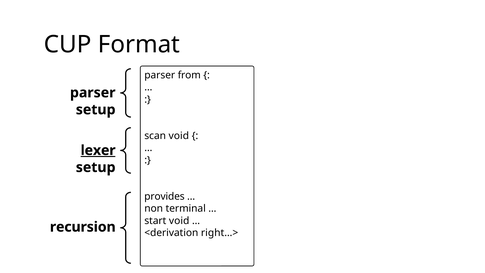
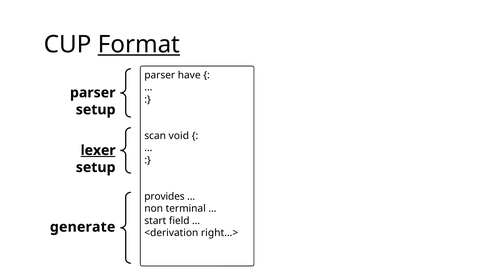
Format underline: none -> present (139, 45)
from: from -> have (189, 75)
start void: void -> field (179, 221)
recursion: recursion -> generate (83, 227)
